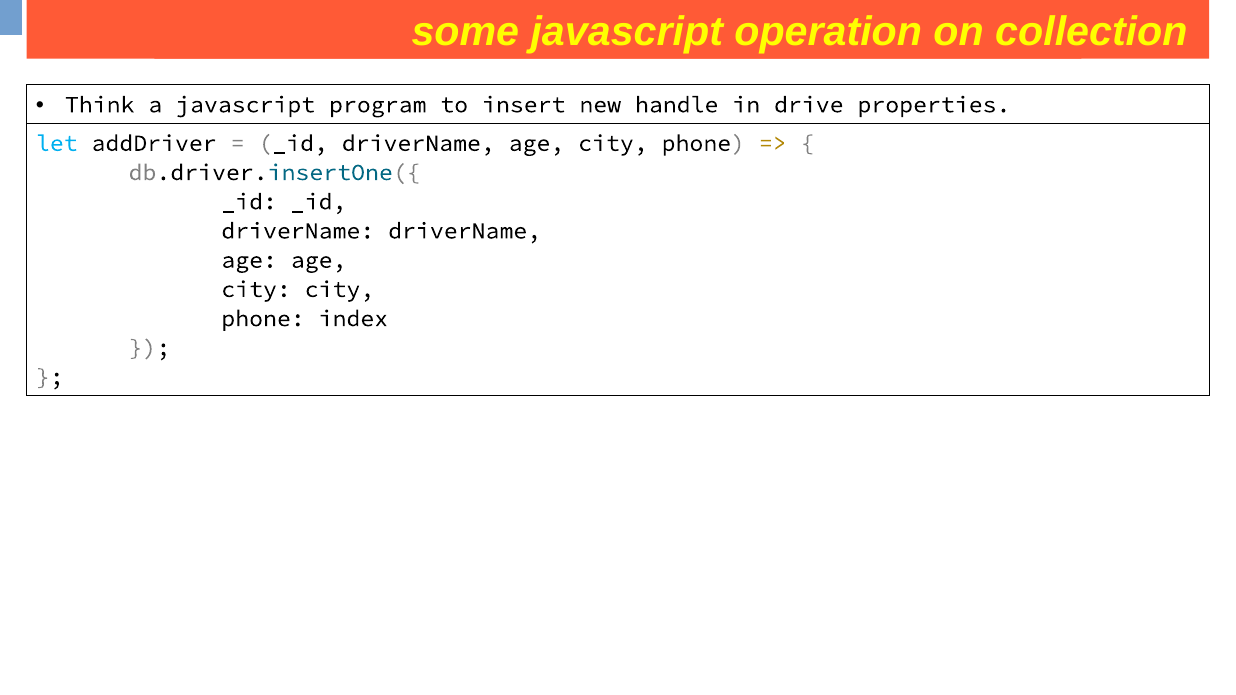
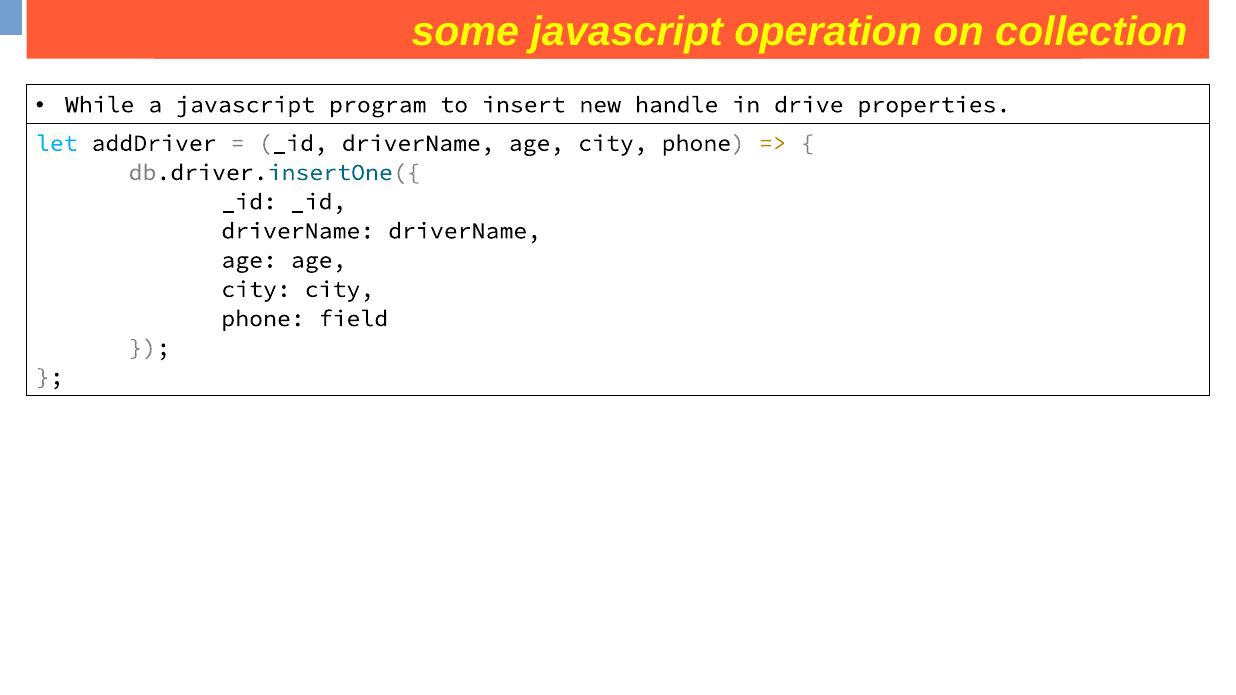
Think: Think -> While (100, 105)
index: index -> field (353, 319)
